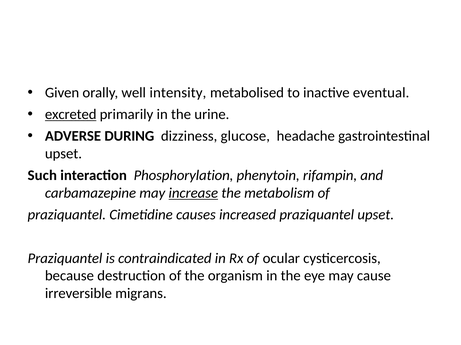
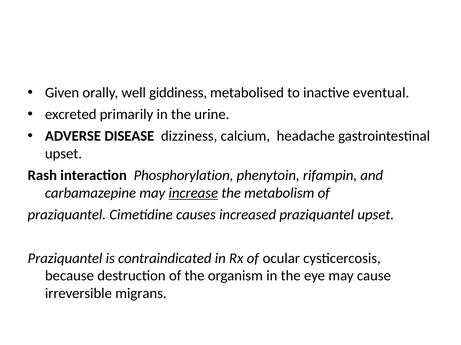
intensity: intensity -> giddiness (178, 93)
excreted underline: present -> none (71, 115)
DURING: DURING -> DISEASE (129, 136)
glucose: glucose -> calcium (245, 136)
Such: Such -> Rash (42, 176)
